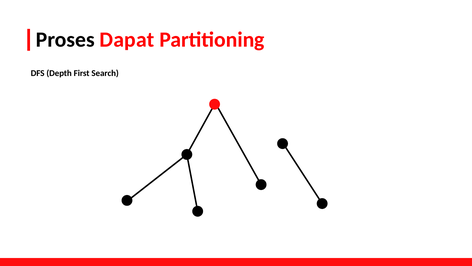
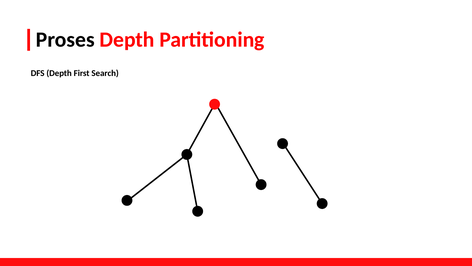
Proses Dapat: Dapat -> Depth (127, 40)
